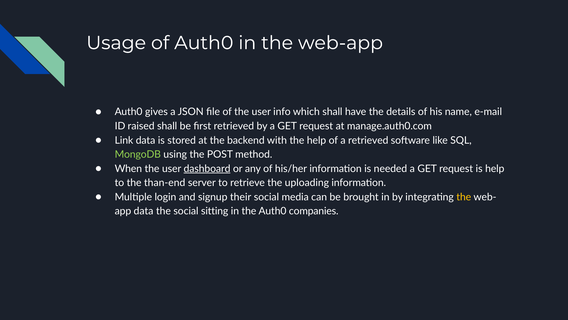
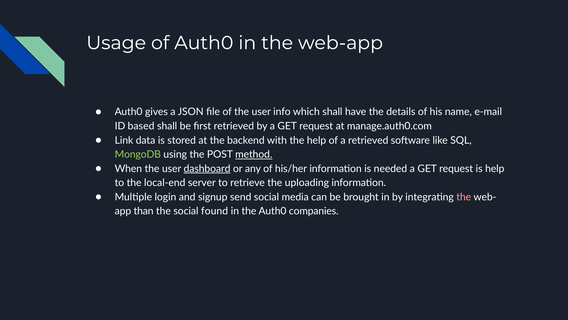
raised: raised -> based (141, 126)
method underline: none -> present (254, 154)
than-end: than-end -> local-end (165, 183)
their: their -> send (241, 197)
the colour: yellow -> pink (464, 197)
data: data -> than (144, 211)
sitting: sitting -> found (215, 211)
